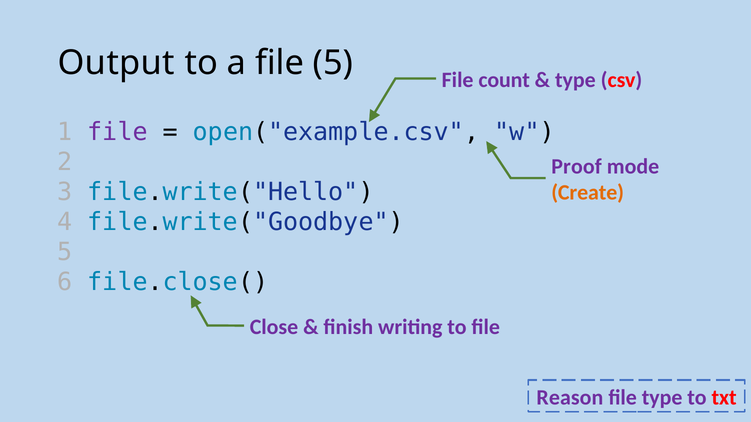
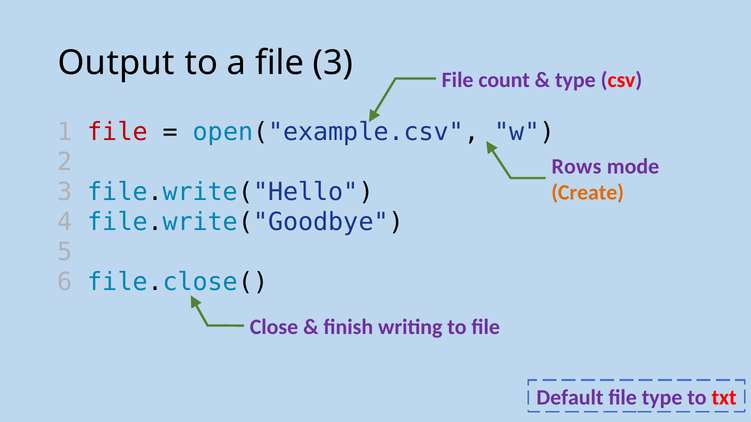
file 5: 5 -> 3 (333, 63)
file colour: purple -> red (118, 132)
Proof: Proof -> Rows (576, 167)
Reason: Reason -> Default (570, 398)
